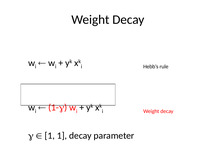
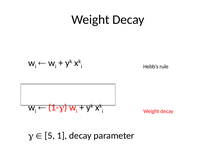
1: 1 -> 5 (50, 136)
